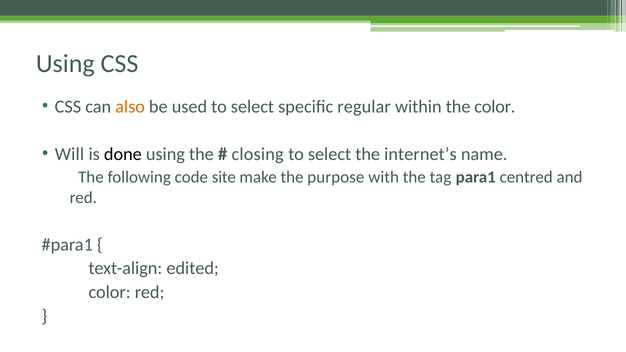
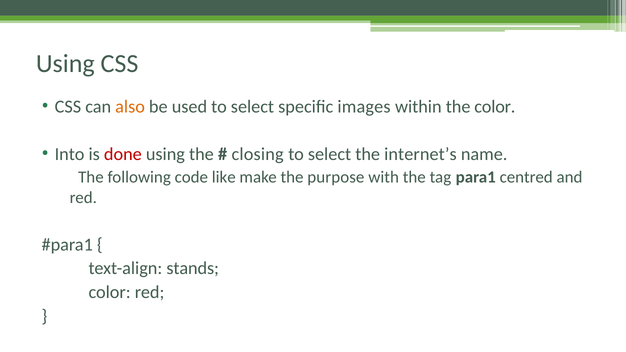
regular: regular -> images (364, 107)
Will: Will -> Into (70, 154)
done colour: black -> red (123, 154)
site: site -> like (224, 177)
edited: edited -> stands (193, 268)
